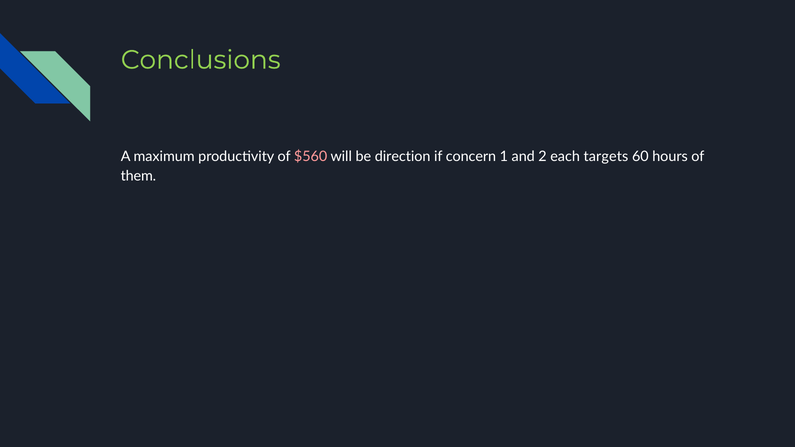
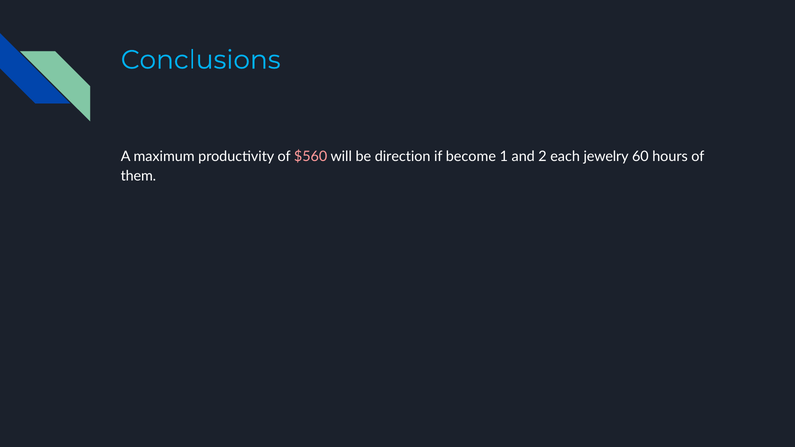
Conclusions colour: light green -> light blue (201, 60)
concern: concern -> become (471, 156)
targets: targets -> jewelry (606, 156)
